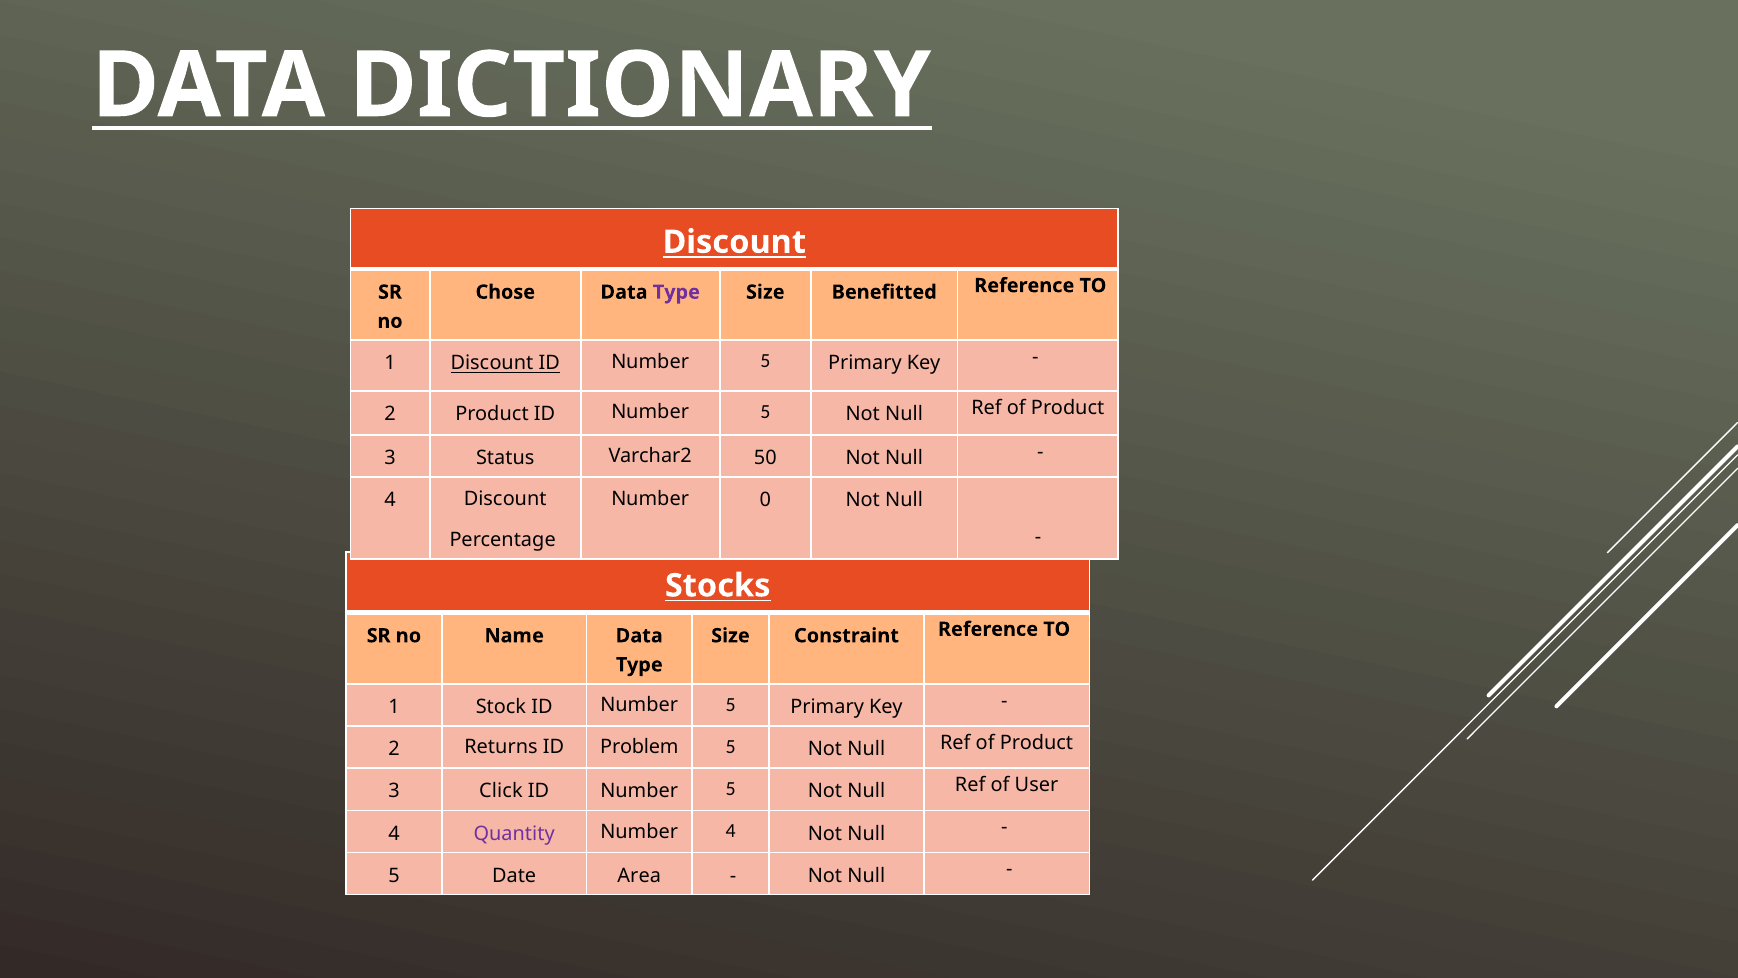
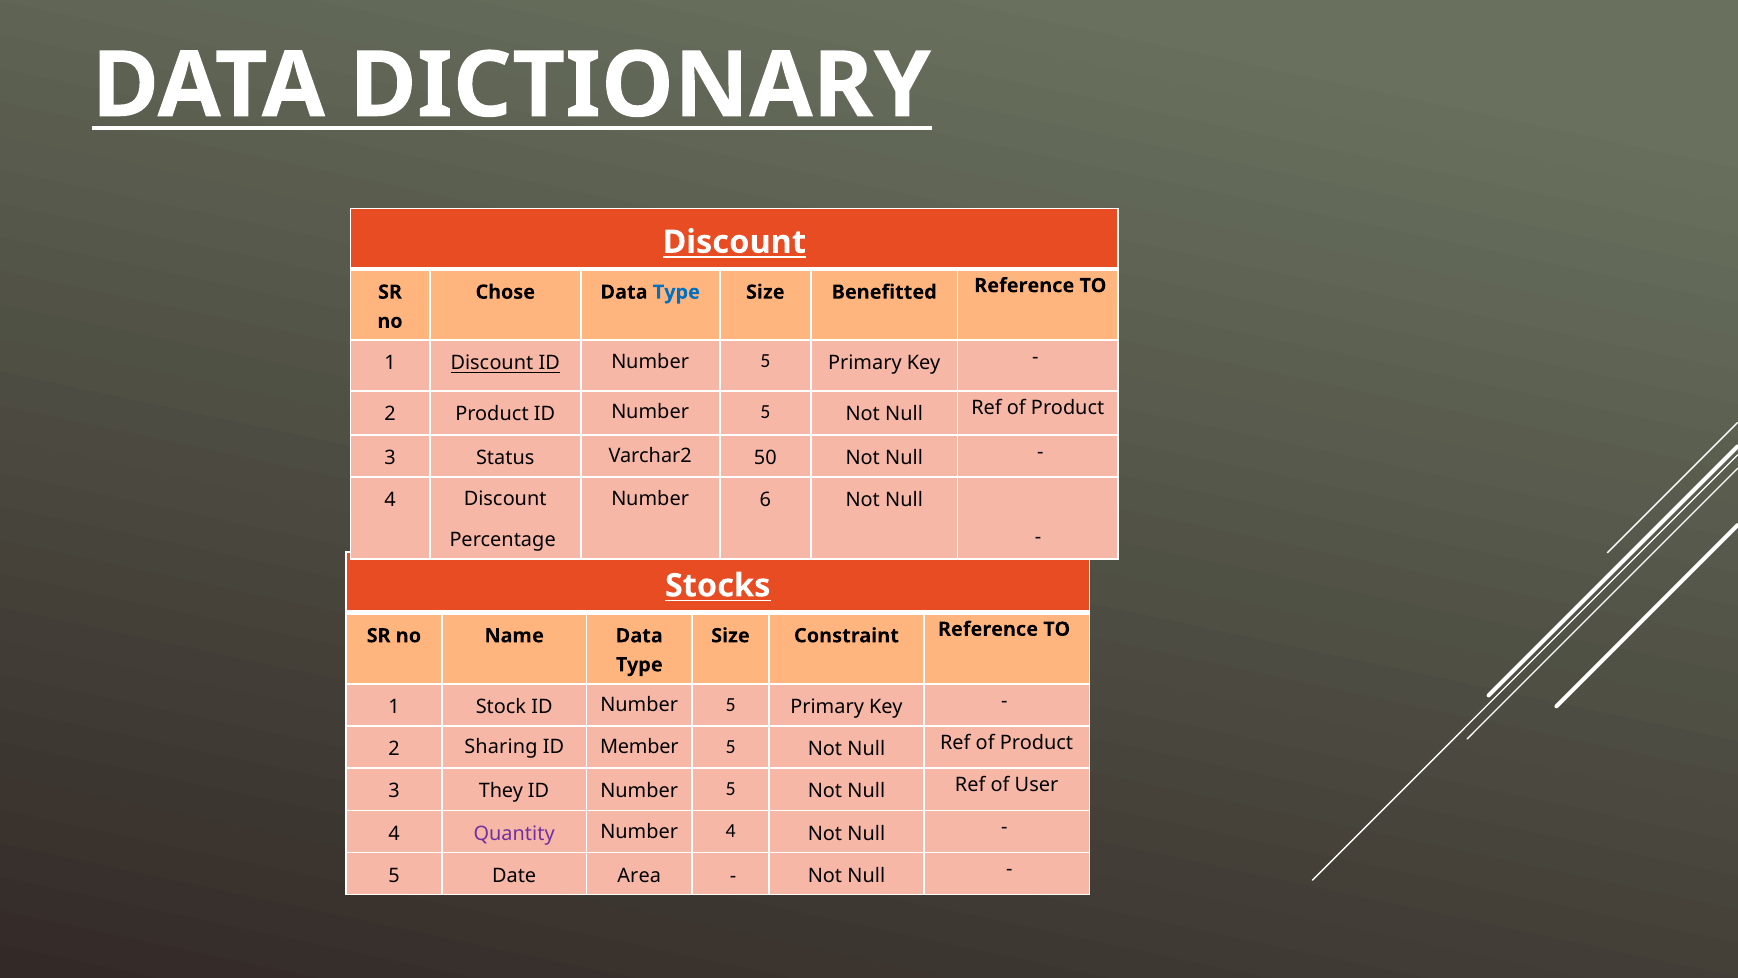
Type colour: purple -> blue (676, 292)
0: 0 -> 6 (765, 500)
Returns: Returns -> Sharing (501, 747)
Problem: Problem -> Member (639, 747)
Click: Click -> They (501, 791)
